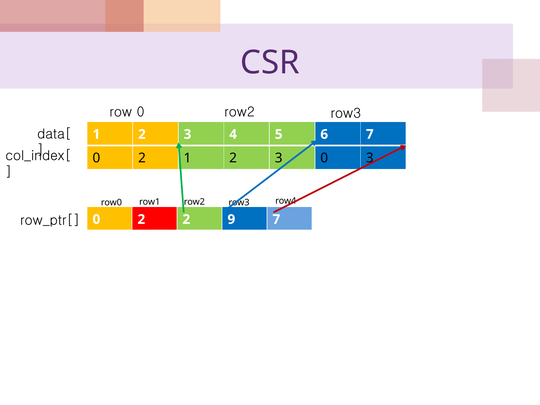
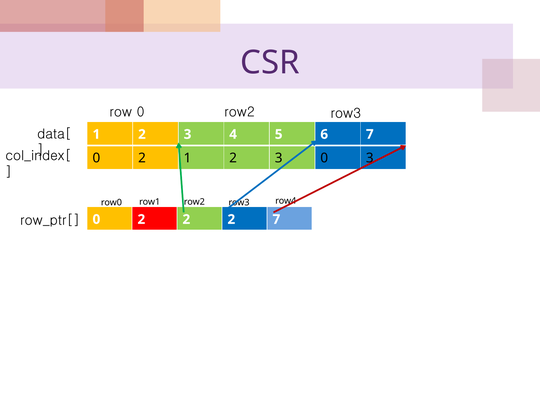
2 2 9: 9 -> 2 (231, 219)
